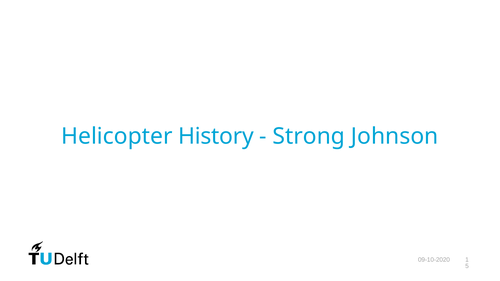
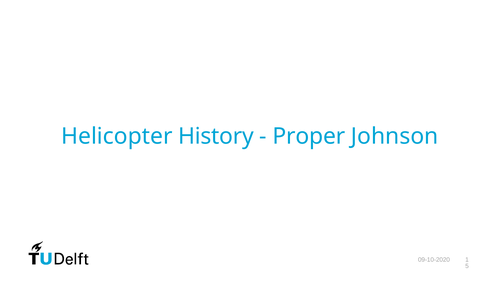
Strong: Strong -> Proper (309, 137)
